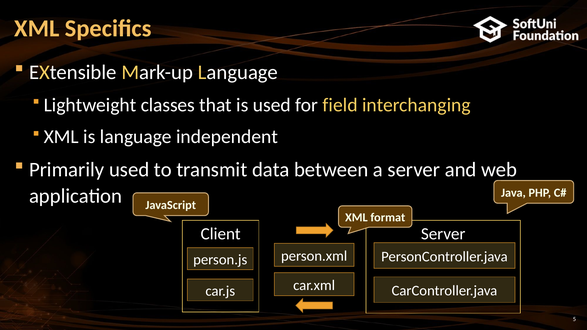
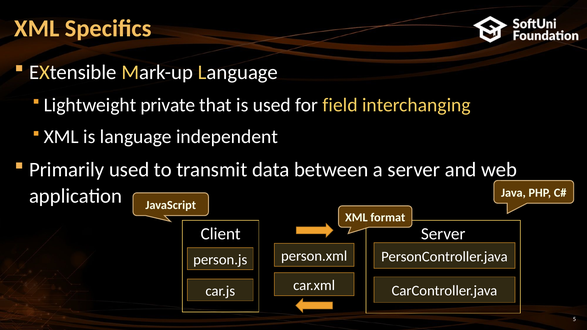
classes: classes -> private (168, 105)
